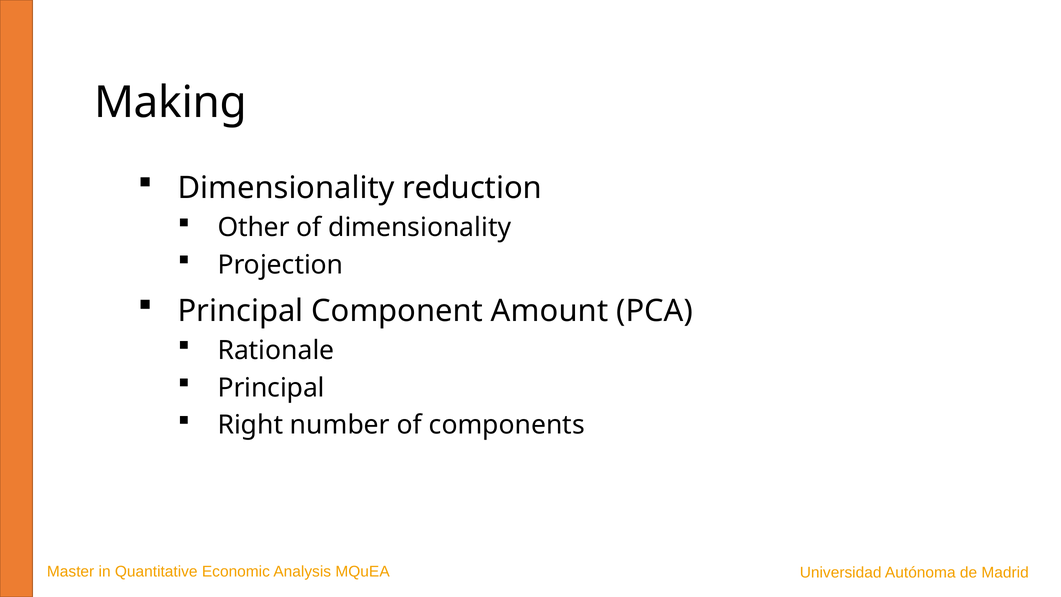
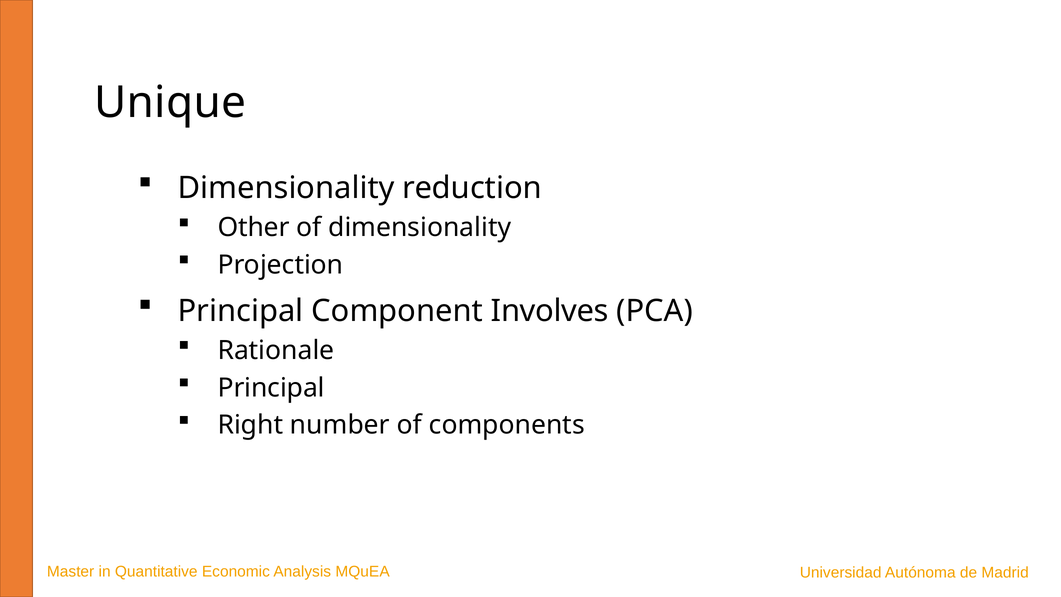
Making: Making -> Unique (170, 102)
Amount: Amount -> Involves (550, 311)
